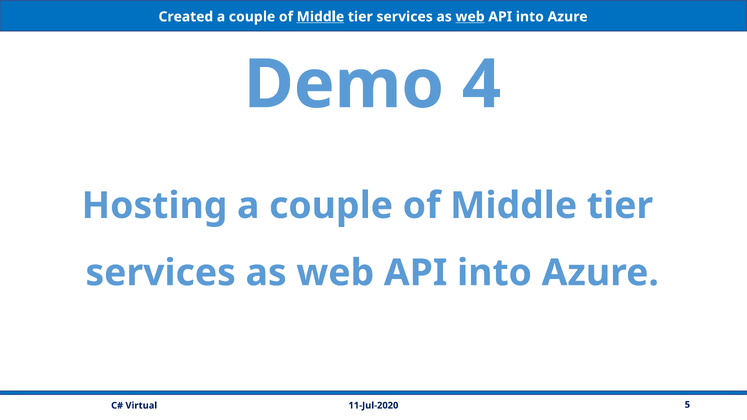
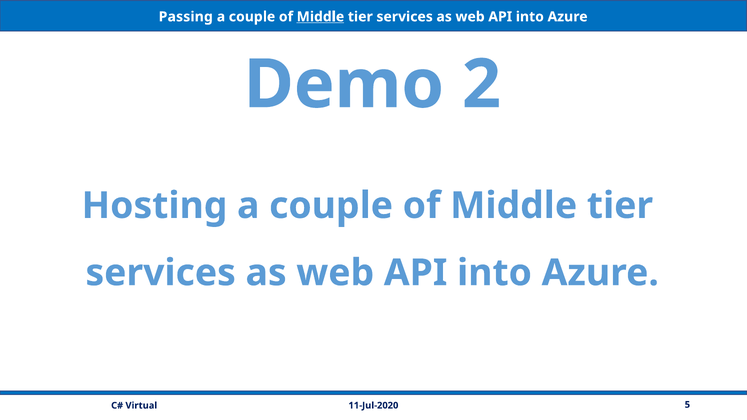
Created: Created -> Passing (186, 17)
web underline: present -> none (470, 17)
4: 4 -> 2 (482, 85)
